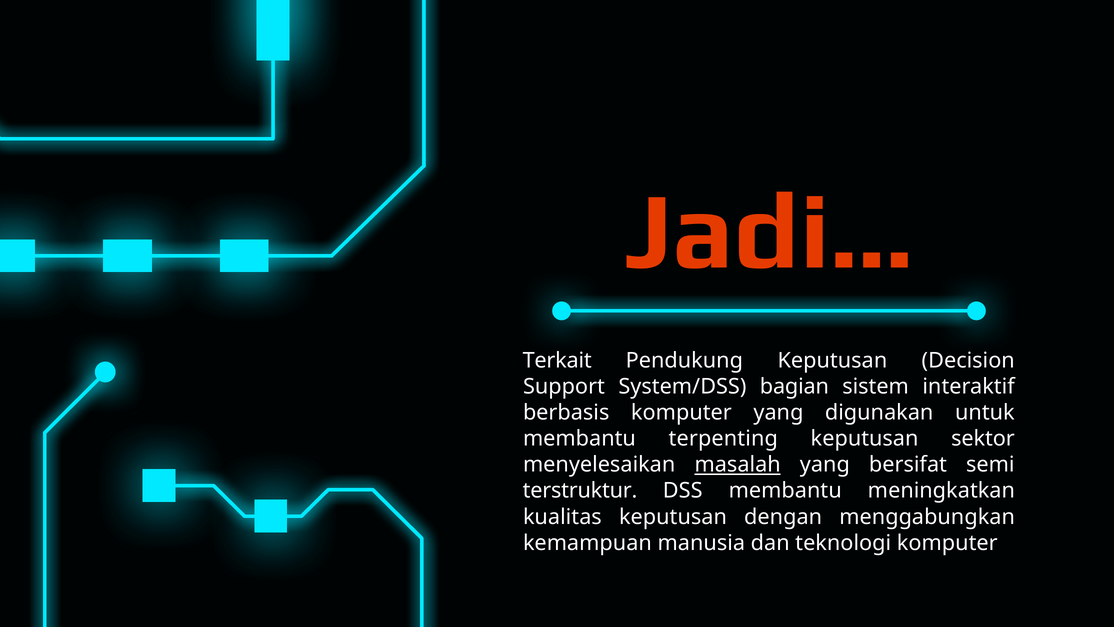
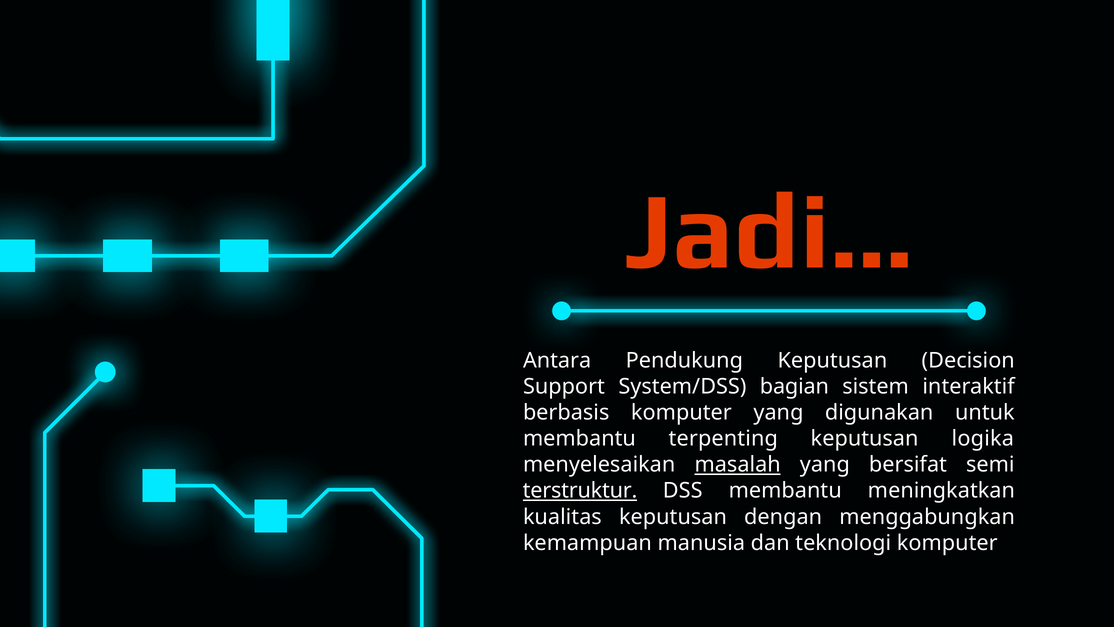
Terkait: Terkait -> Antara (557, 361)
sektor: sektor -> logika (983, 439)
terstruktur underline: none -> present (580, 491)
